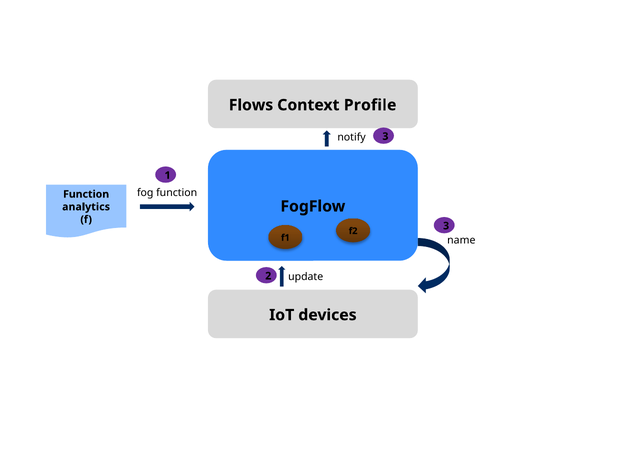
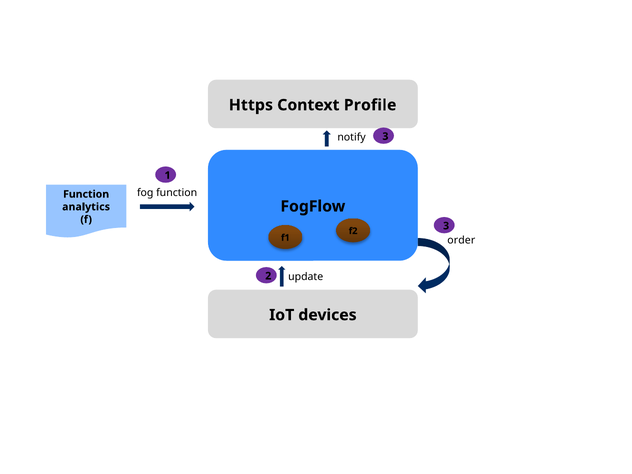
Flows: Flows -> Https (251, 105)
name: name -> order (461, 240)
